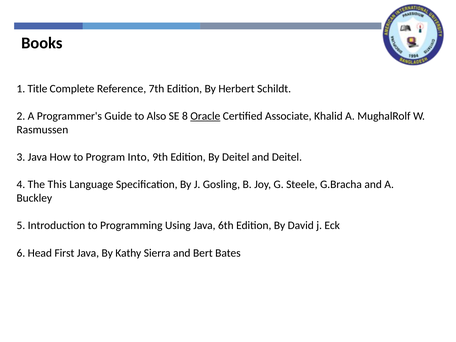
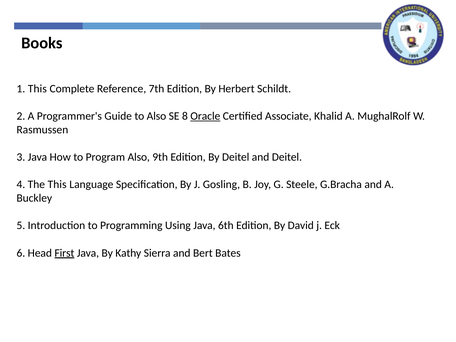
1 Title: Title -> This (37, 89)
Program Into: Into -> Also (139, 157)
First underline: none -> present (64, 253)
